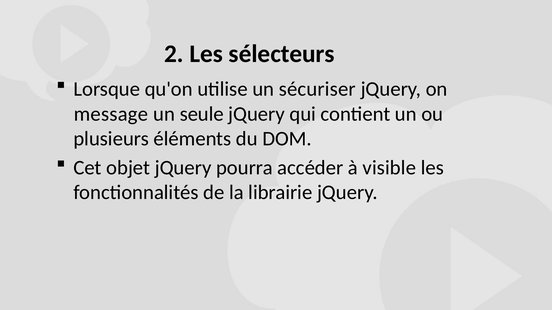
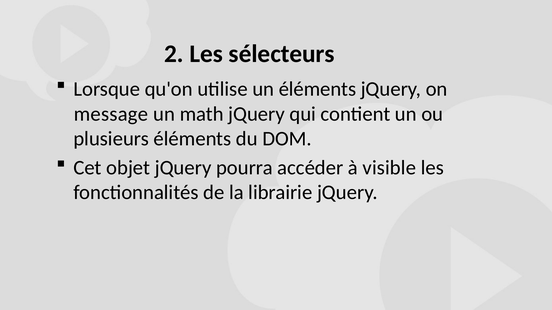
un sécuriser: sécuriser -> éléments (317, 89)
seule: seule -> math (202, 114)
